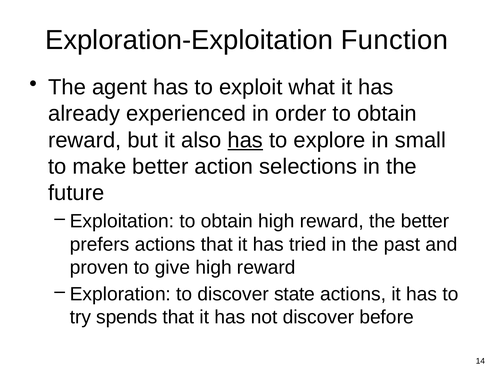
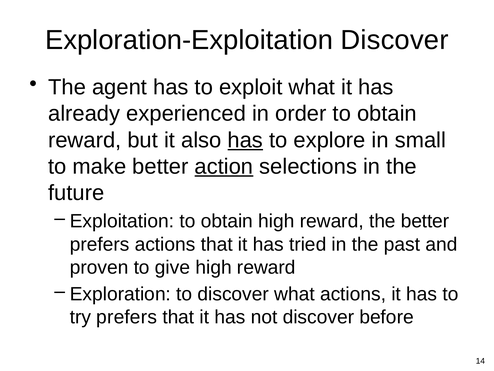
Exploration-Exploitation Function: Function -> Discover (395, 40)
action underline: none -> present (224, 166)
discover state: state -> what (294, 294)
try spends: spends -> prefers (127, 317)
